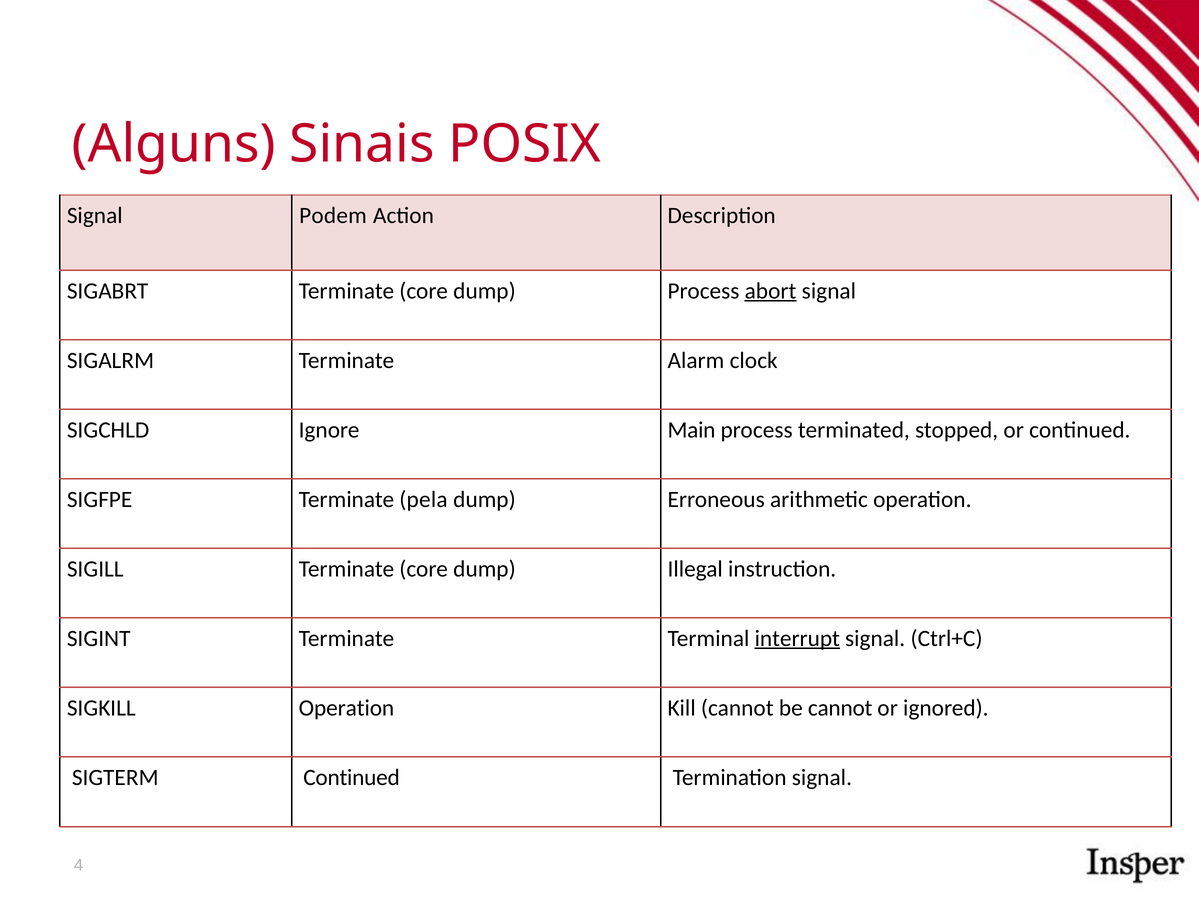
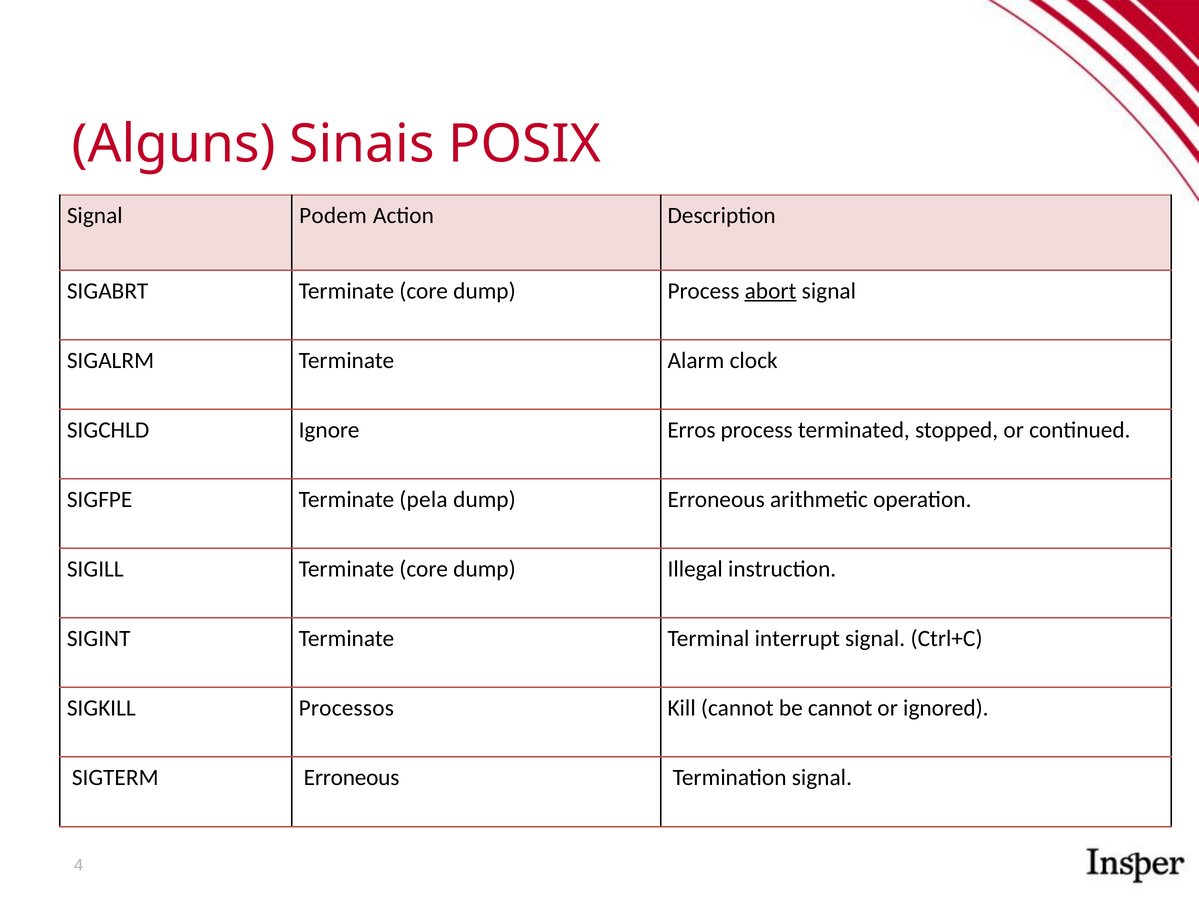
Main: Main -> Erros (692, 430)
interrupt underline: present -> none (797, 638)
SIGKILL Operation: Operation -> Processos (346, 707)
SIGTERM Continued: Continued -> Erroneous (352, 777)
